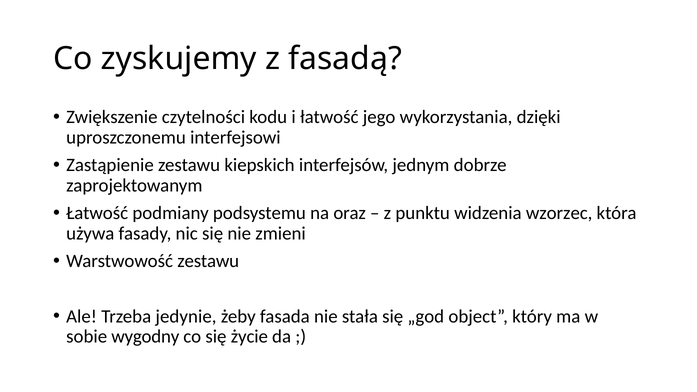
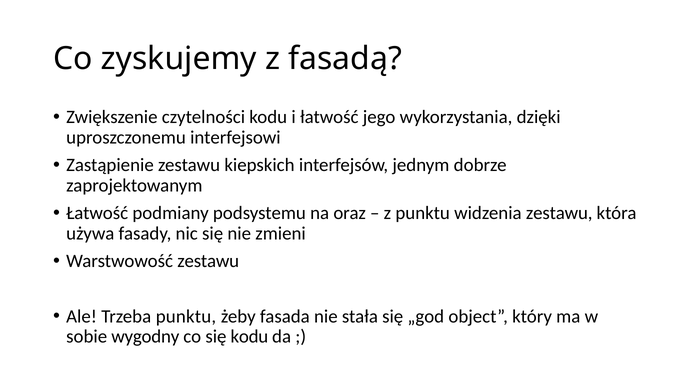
widzenia wzorzec: wzorzec -> zestawu (559, 213)
Trzeba jedynie: jedynie -> punktu (186, 316)
się życie: życie -> kodu (249, 337)
